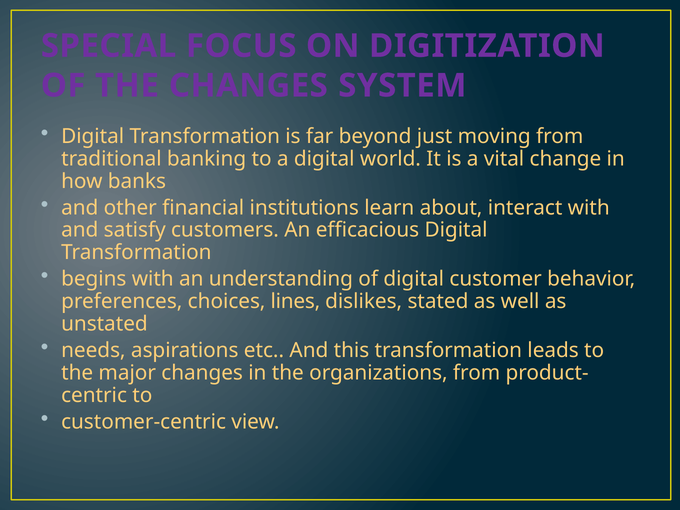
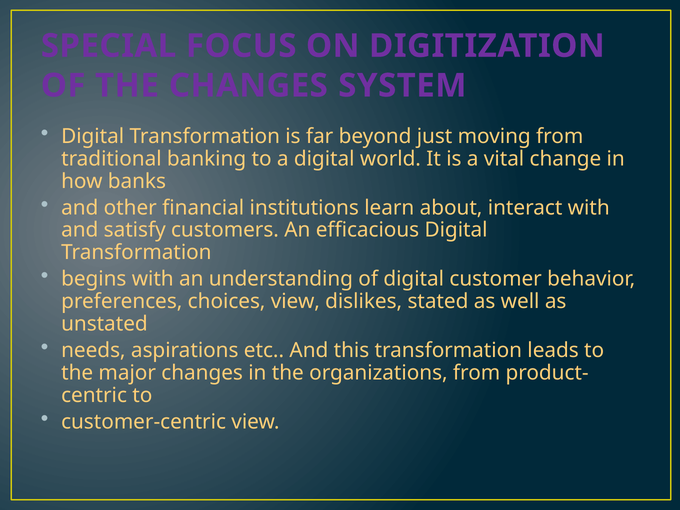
choices lines: lines -> view (295, 301)
